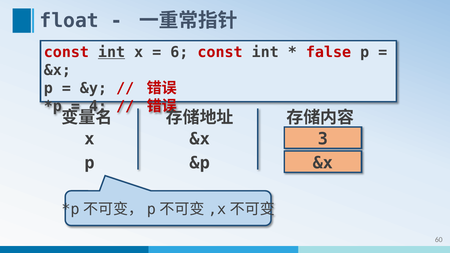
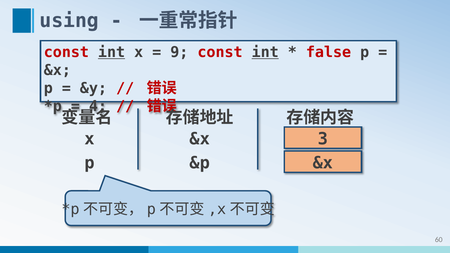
float: float -> using (69, 21)
6: 6 -> 9 (179, 52)
int underline: none -> present (265, 52)
